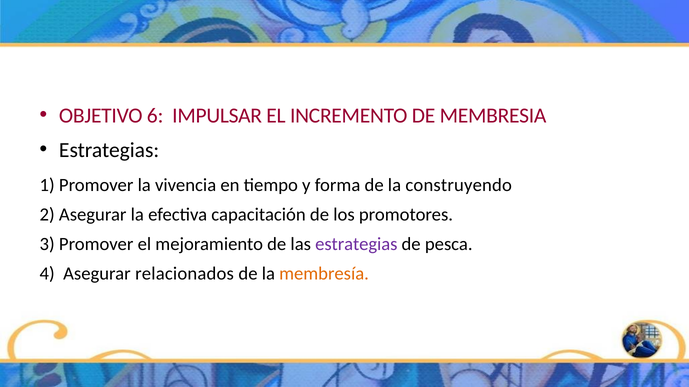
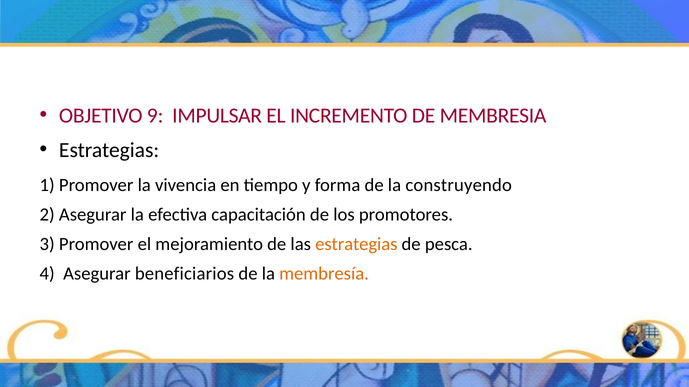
6: 6 -> 9 (155, 116)
estrategias colour: purple -> orange (356, 245)
relacionados: relacionados -> beneficiarios (184, 274)
